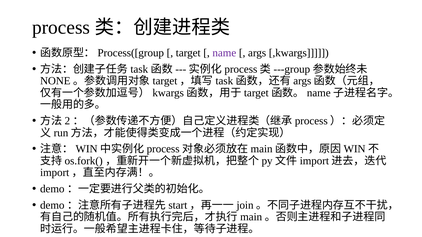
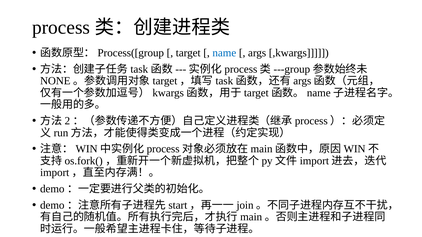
name colour: purple -> blue (224, 53)
